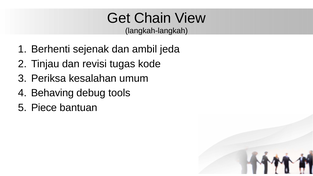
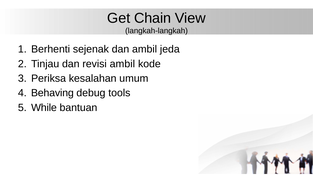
revisi tugas: tugas -> ambil (122, 64)
Piece: Piece -> While (44, 108)
